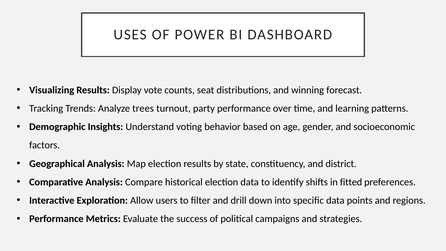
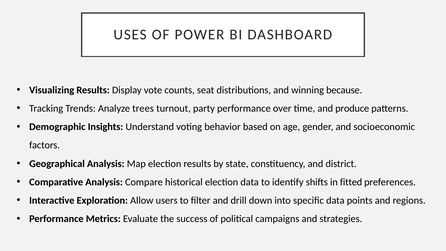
forecast: forecast -> because (344, 90)
learning: learning -> produce (352, 108)
